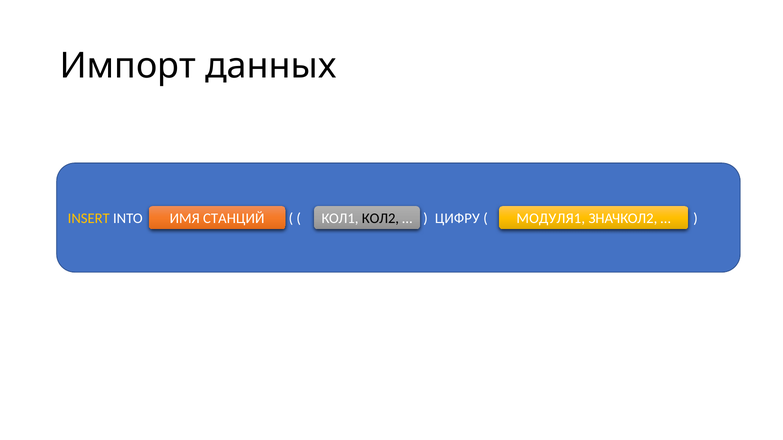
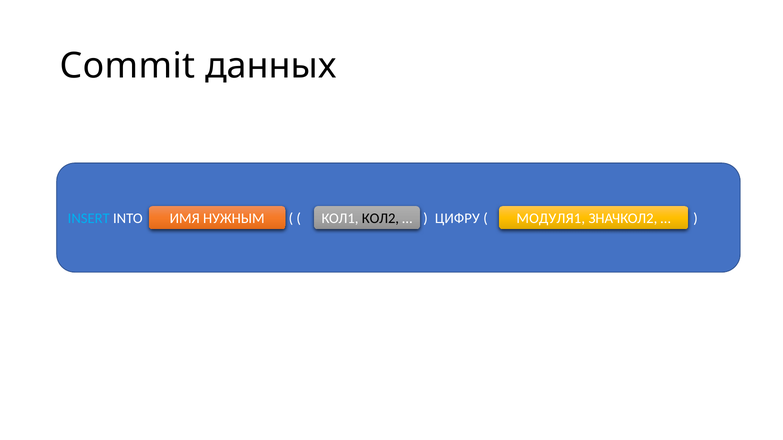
Импорт: Импорт -> Commit (128, 66)
INSERT colour: yellow -> light blue (89, 219)
СТАНЦИЙ: СТАНЦИЙ -> НУЖНЫМ (234, 219)
